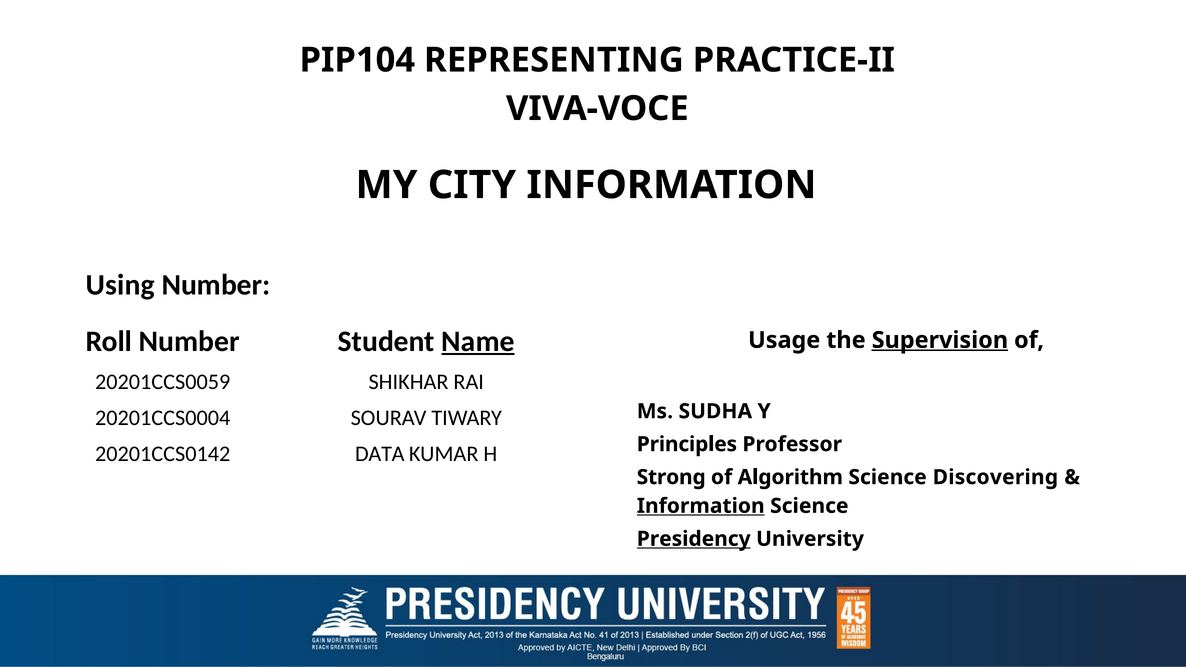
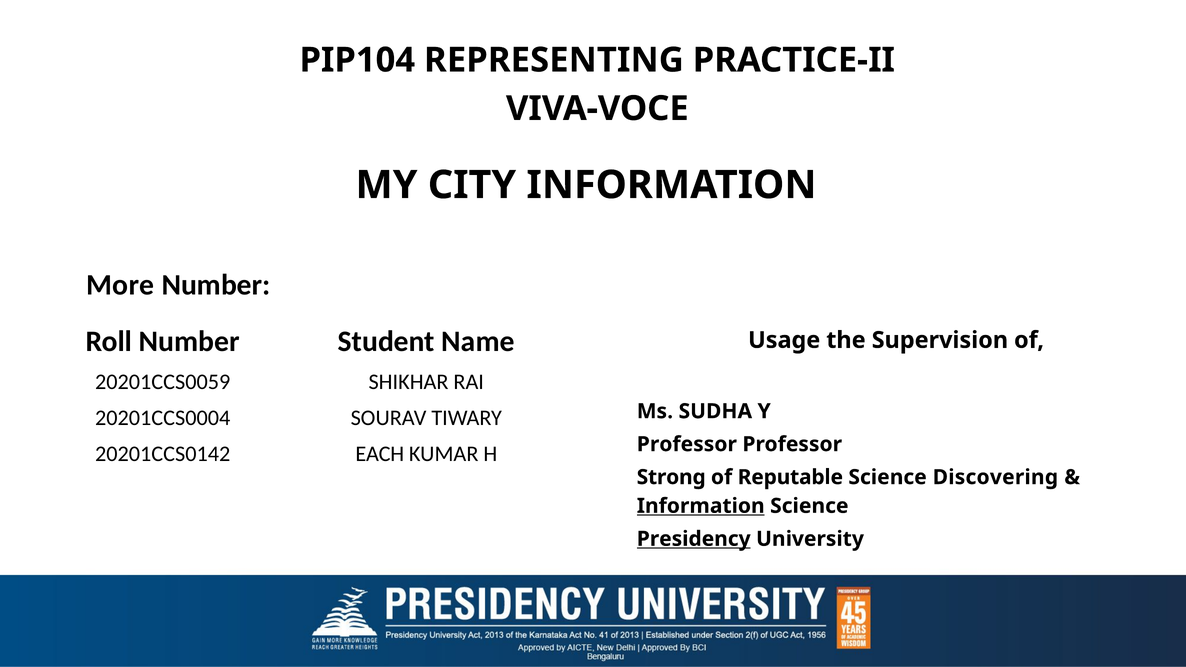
Using: Using -> More (120, 285)
Name underline: present -> none (478, 341)
Supervision underline: present -> none (940, 340)
Principles: Principles -> Professor (687, 444)
DATA: DATA -> EACH (380, 454)
Algorithm: Algorithm -> Reputable (790, 477)
